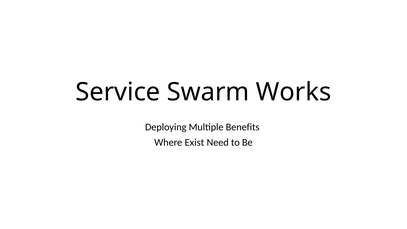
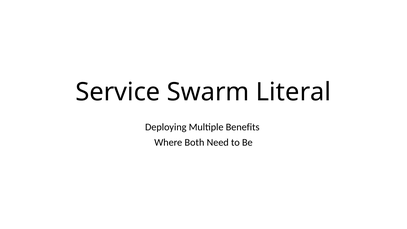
Works: Works -> Literal (294, 92)
Exist: Exist -> Both (194, 142)
